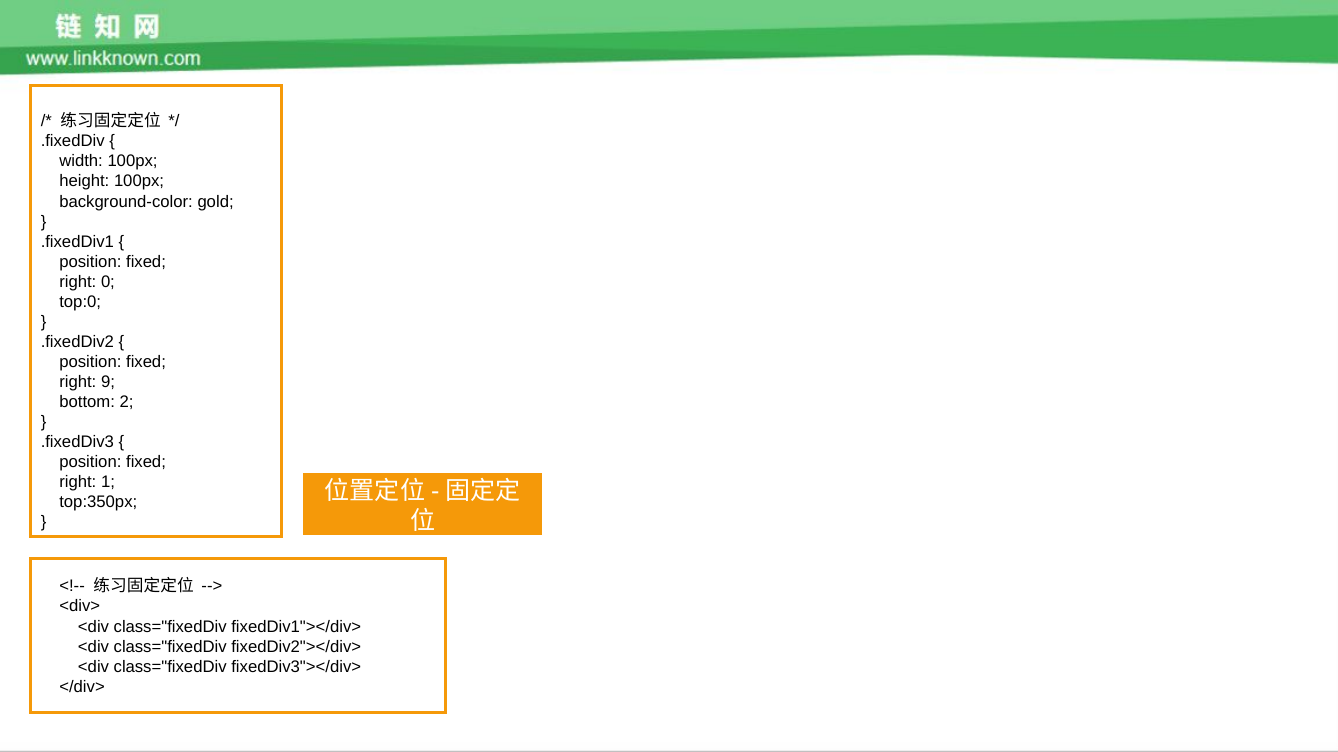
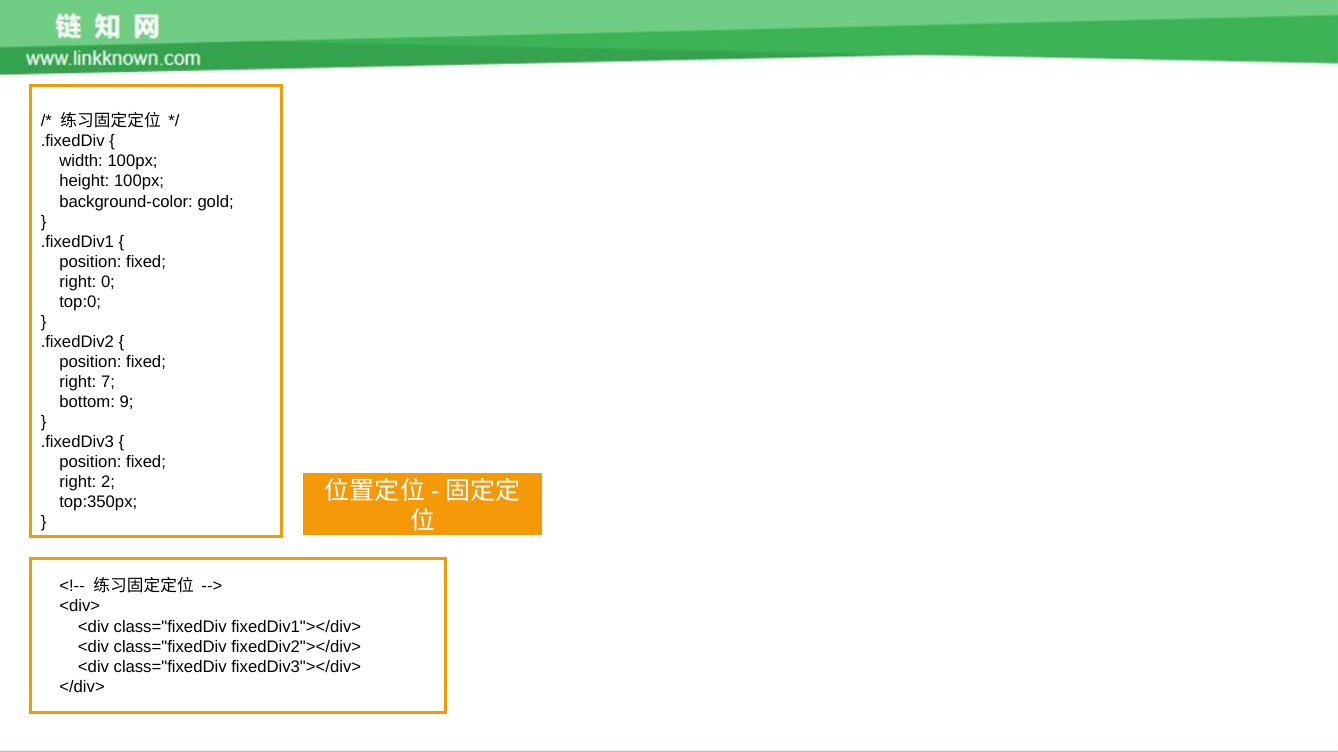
9: 9 -> 7 (108, 382)
2: 2 -> 9 (127, 402)
1: 1 -> 2 (108, 483)
